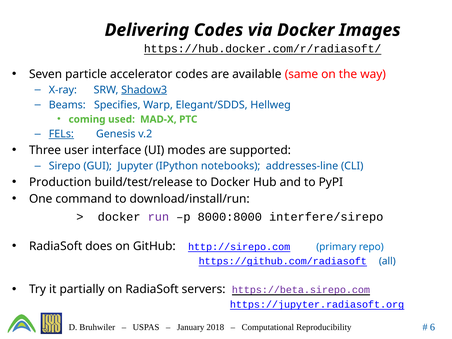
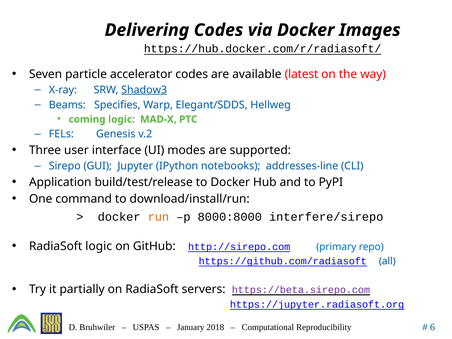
same: same -> latest (302, 74)
coming used: used -> logic (122, 119)
FELs underline: present -> none (61, 134)
Production: Production -> Application (60, 182)
run colour: purple -> orange (158, 217)
RadiaSoft does: does -> logic (99, 246)
